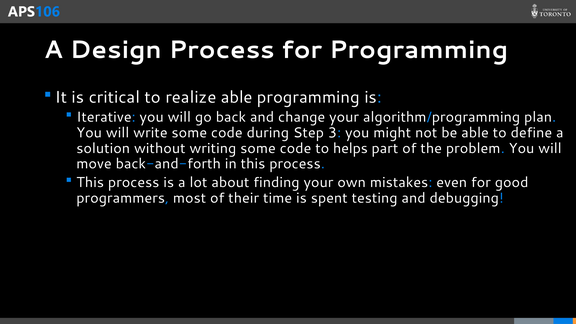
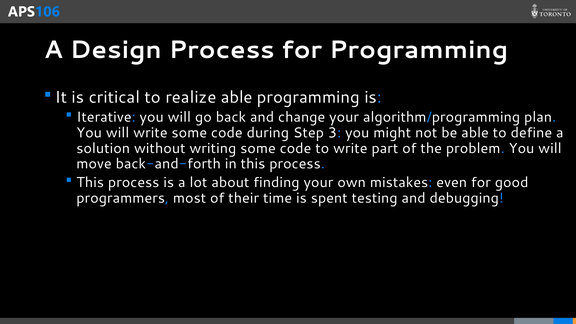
to helps: helps -> write (350, 148)
